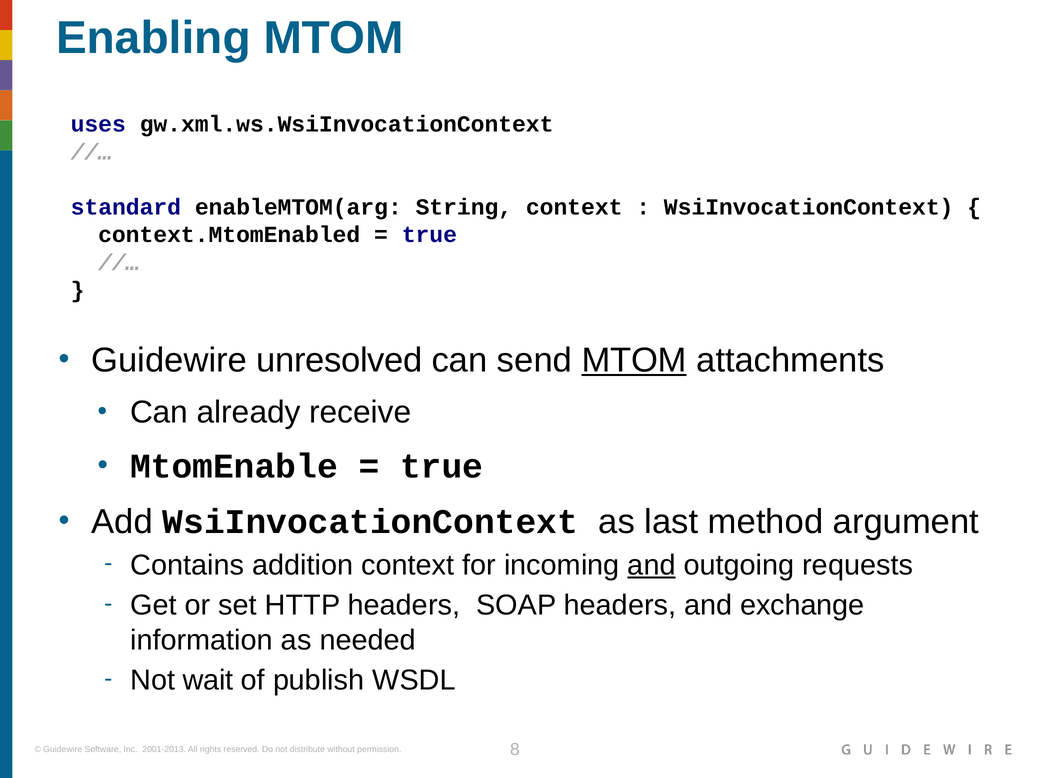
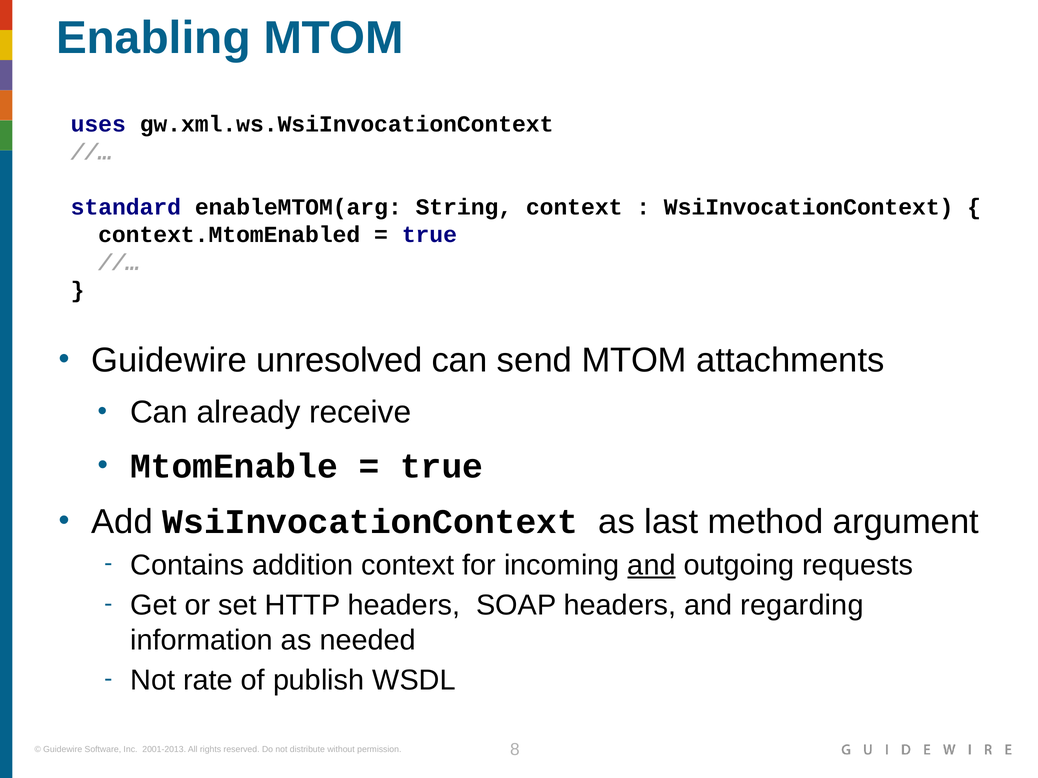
MTOM underline: present -> none (634, 361)
exchange: exchange -> regarding (802, 606)
wait: wait -> rate (208, 681)
